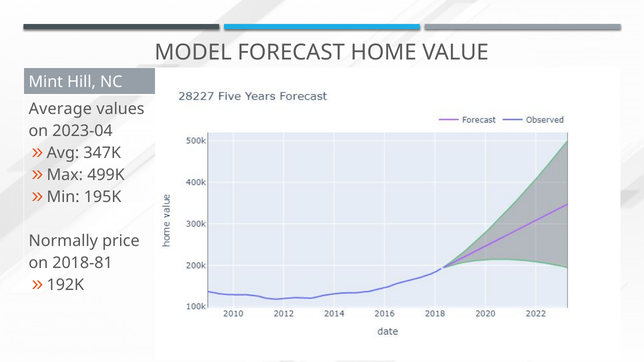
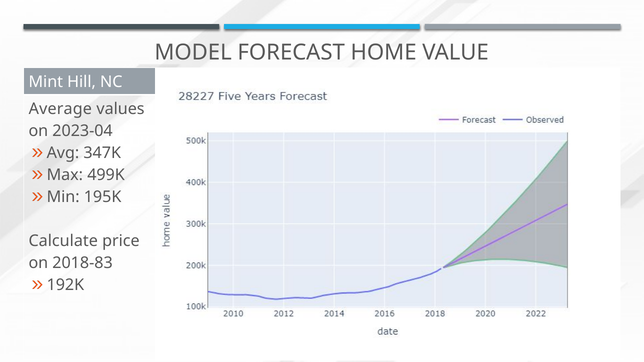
Normally: Normally -> Calculate (63, 241)
2018-81: 2018-81 -> 2018-83 (83, 263)
